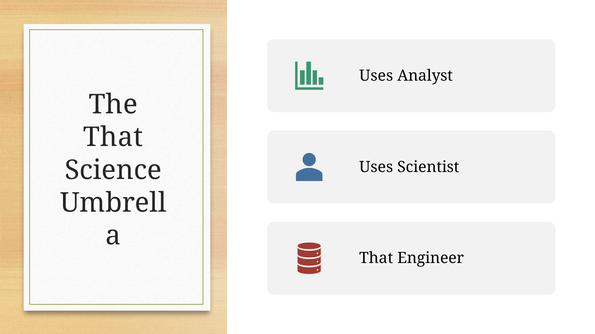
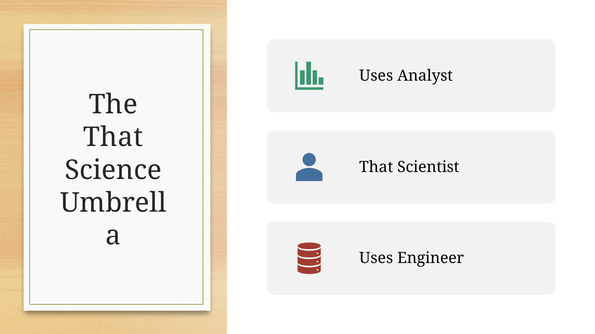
Uses: Uses -> That (376, 167)
That: That -> Uses (376, 259)
